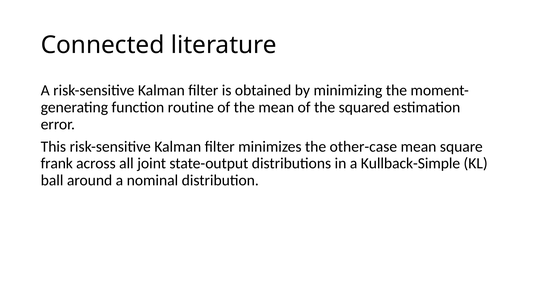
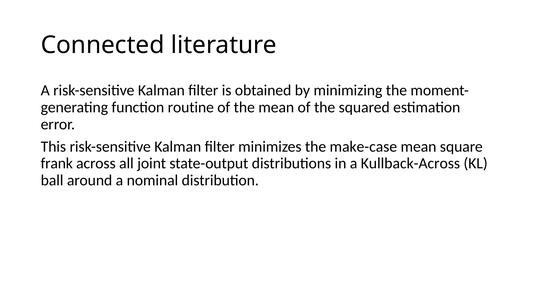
other-case: other-case -> make-case (363, 146)
Kullback-Simple: Kullback-Simple -> Kullback-Across (410, 163)
